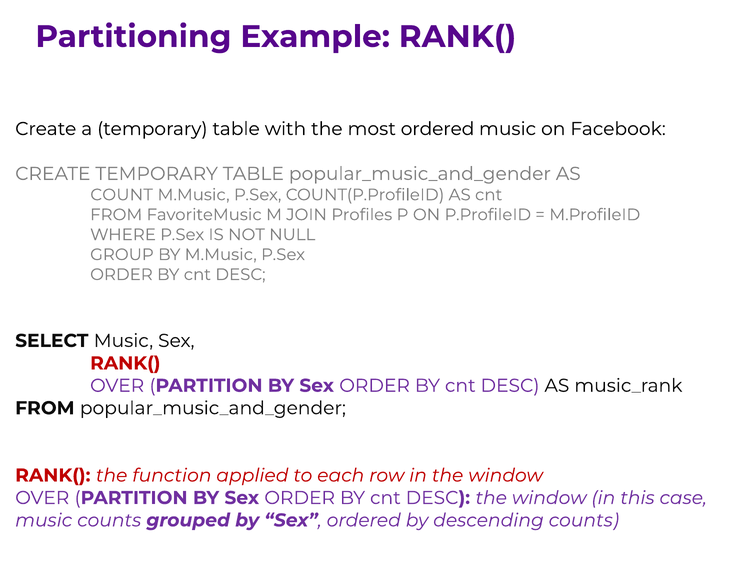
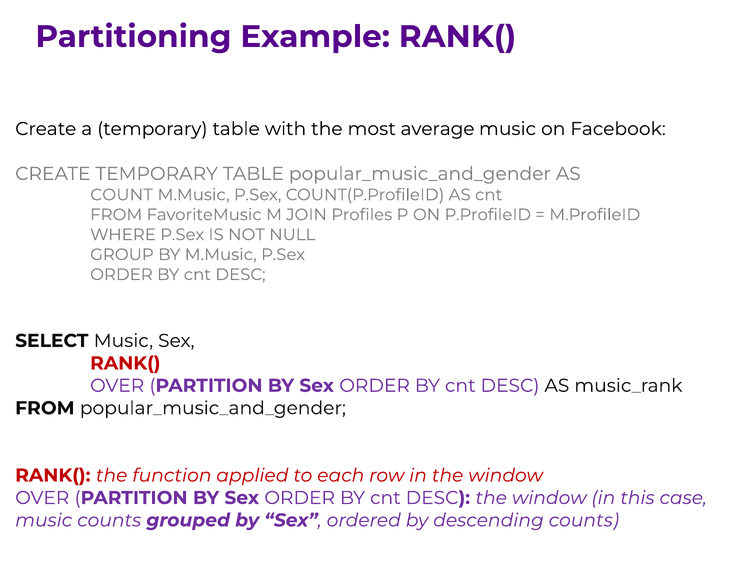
most ordered: ordered -> average (438, 129)
